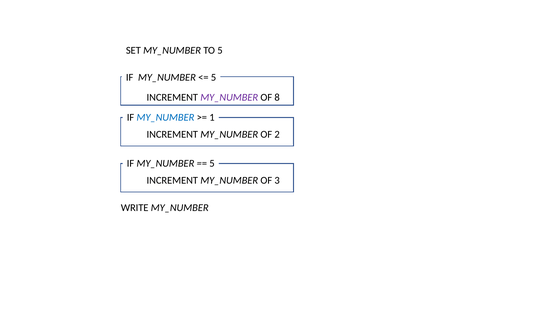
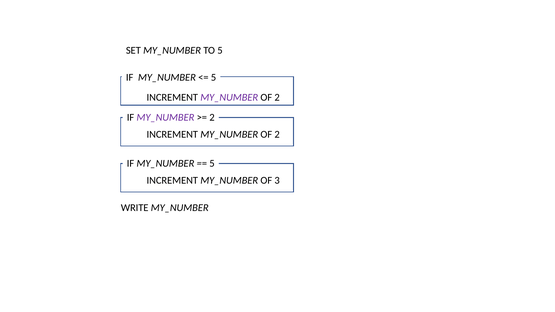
8: 8 -> 2 (277, 97)
MY_NUMBER colour: blue -> purple (165, 117)
1: 1 -> 2 (212, 117)
